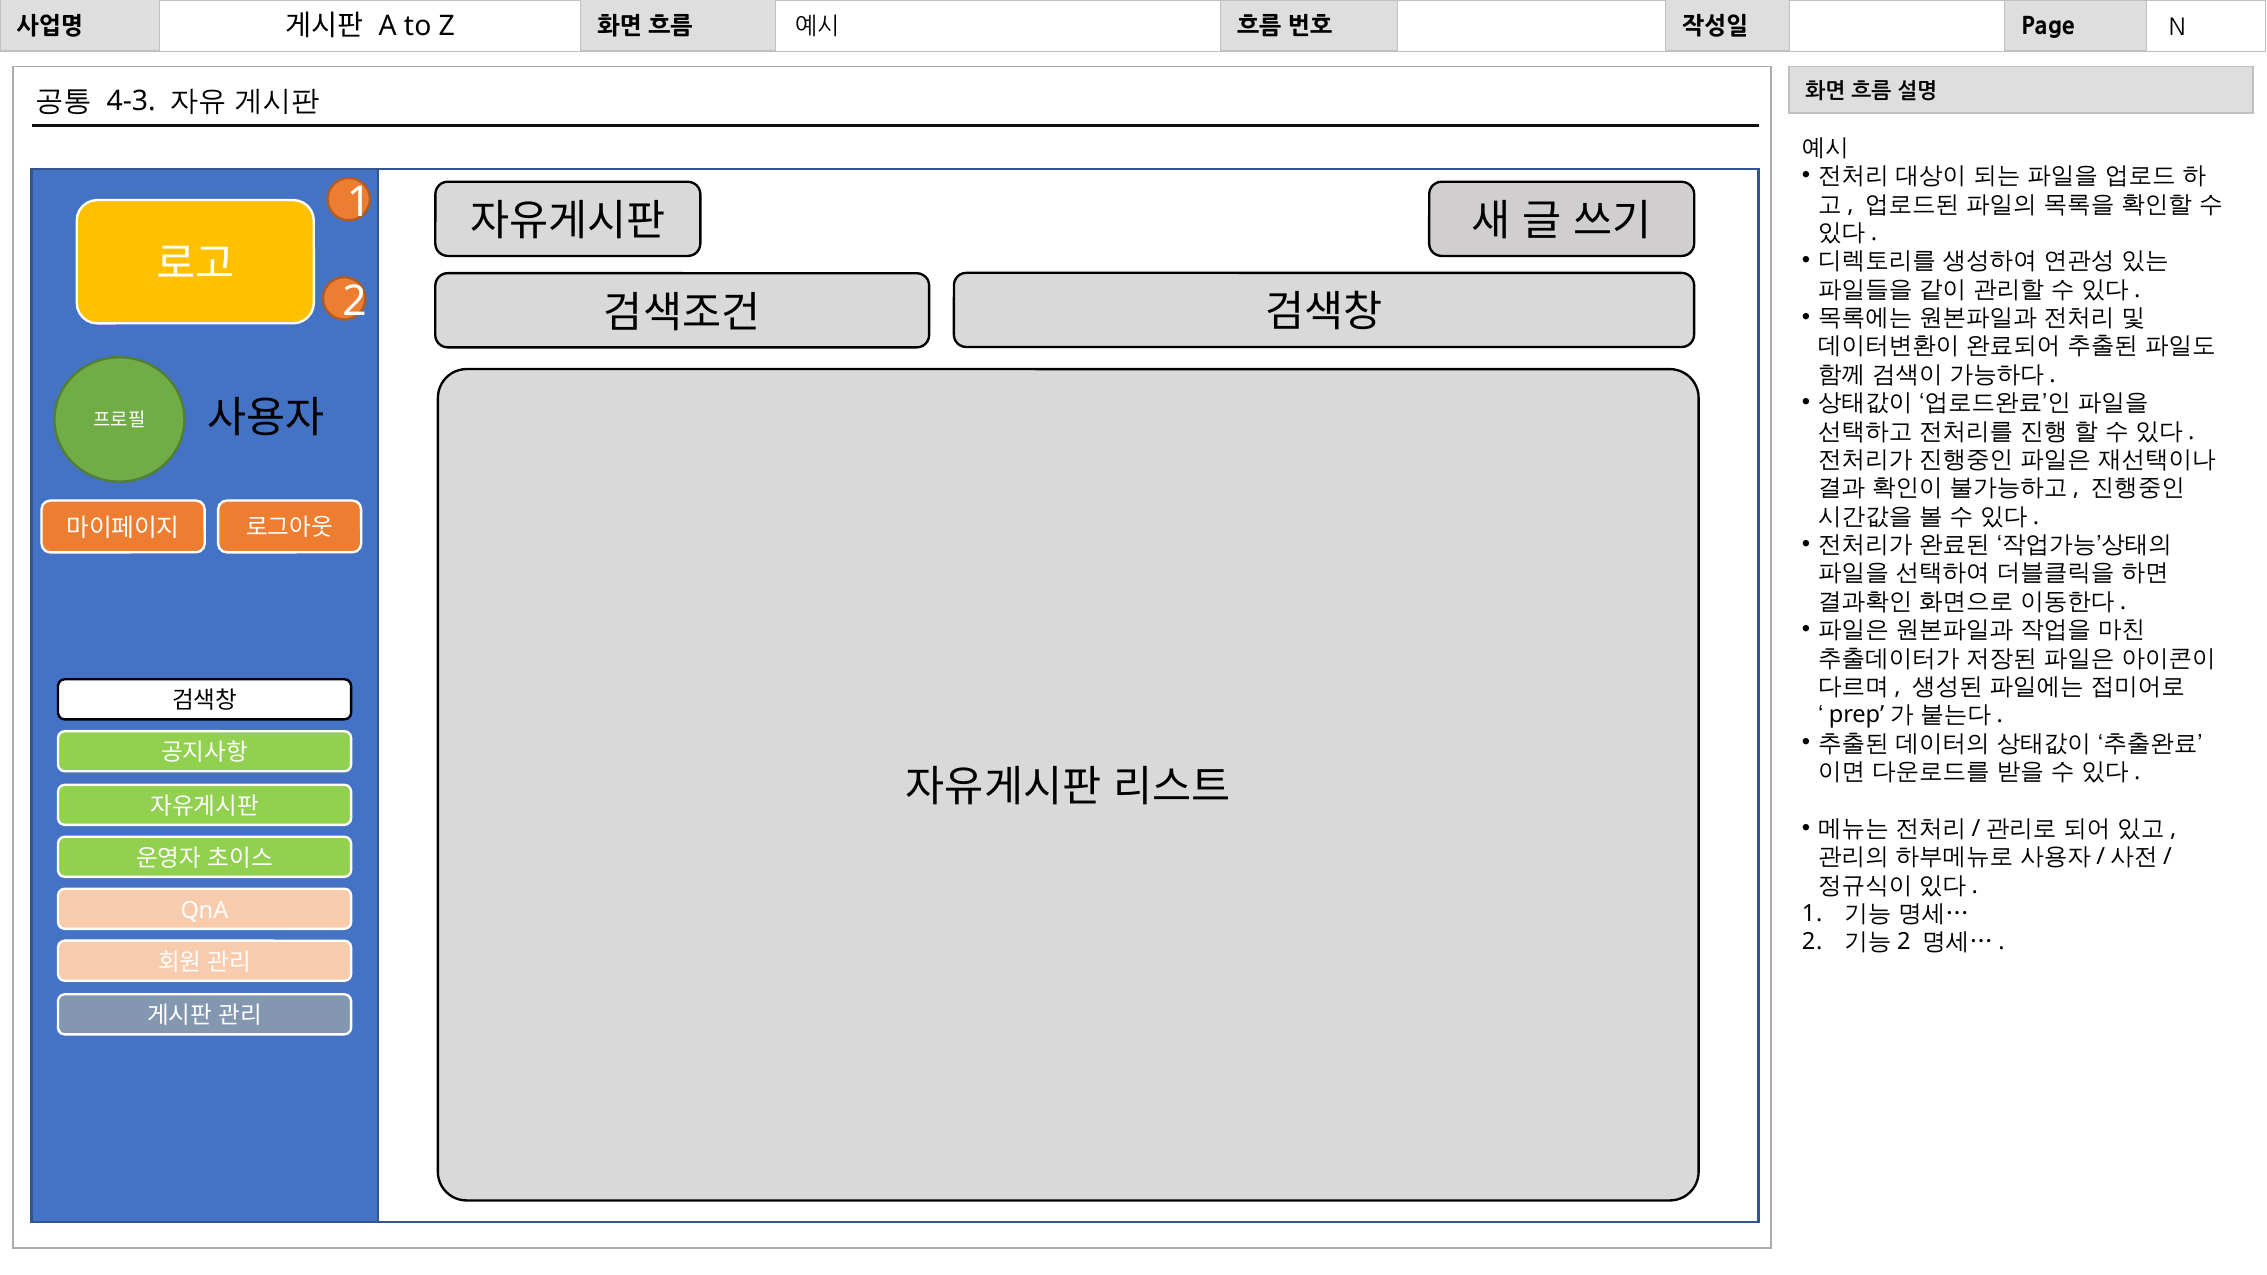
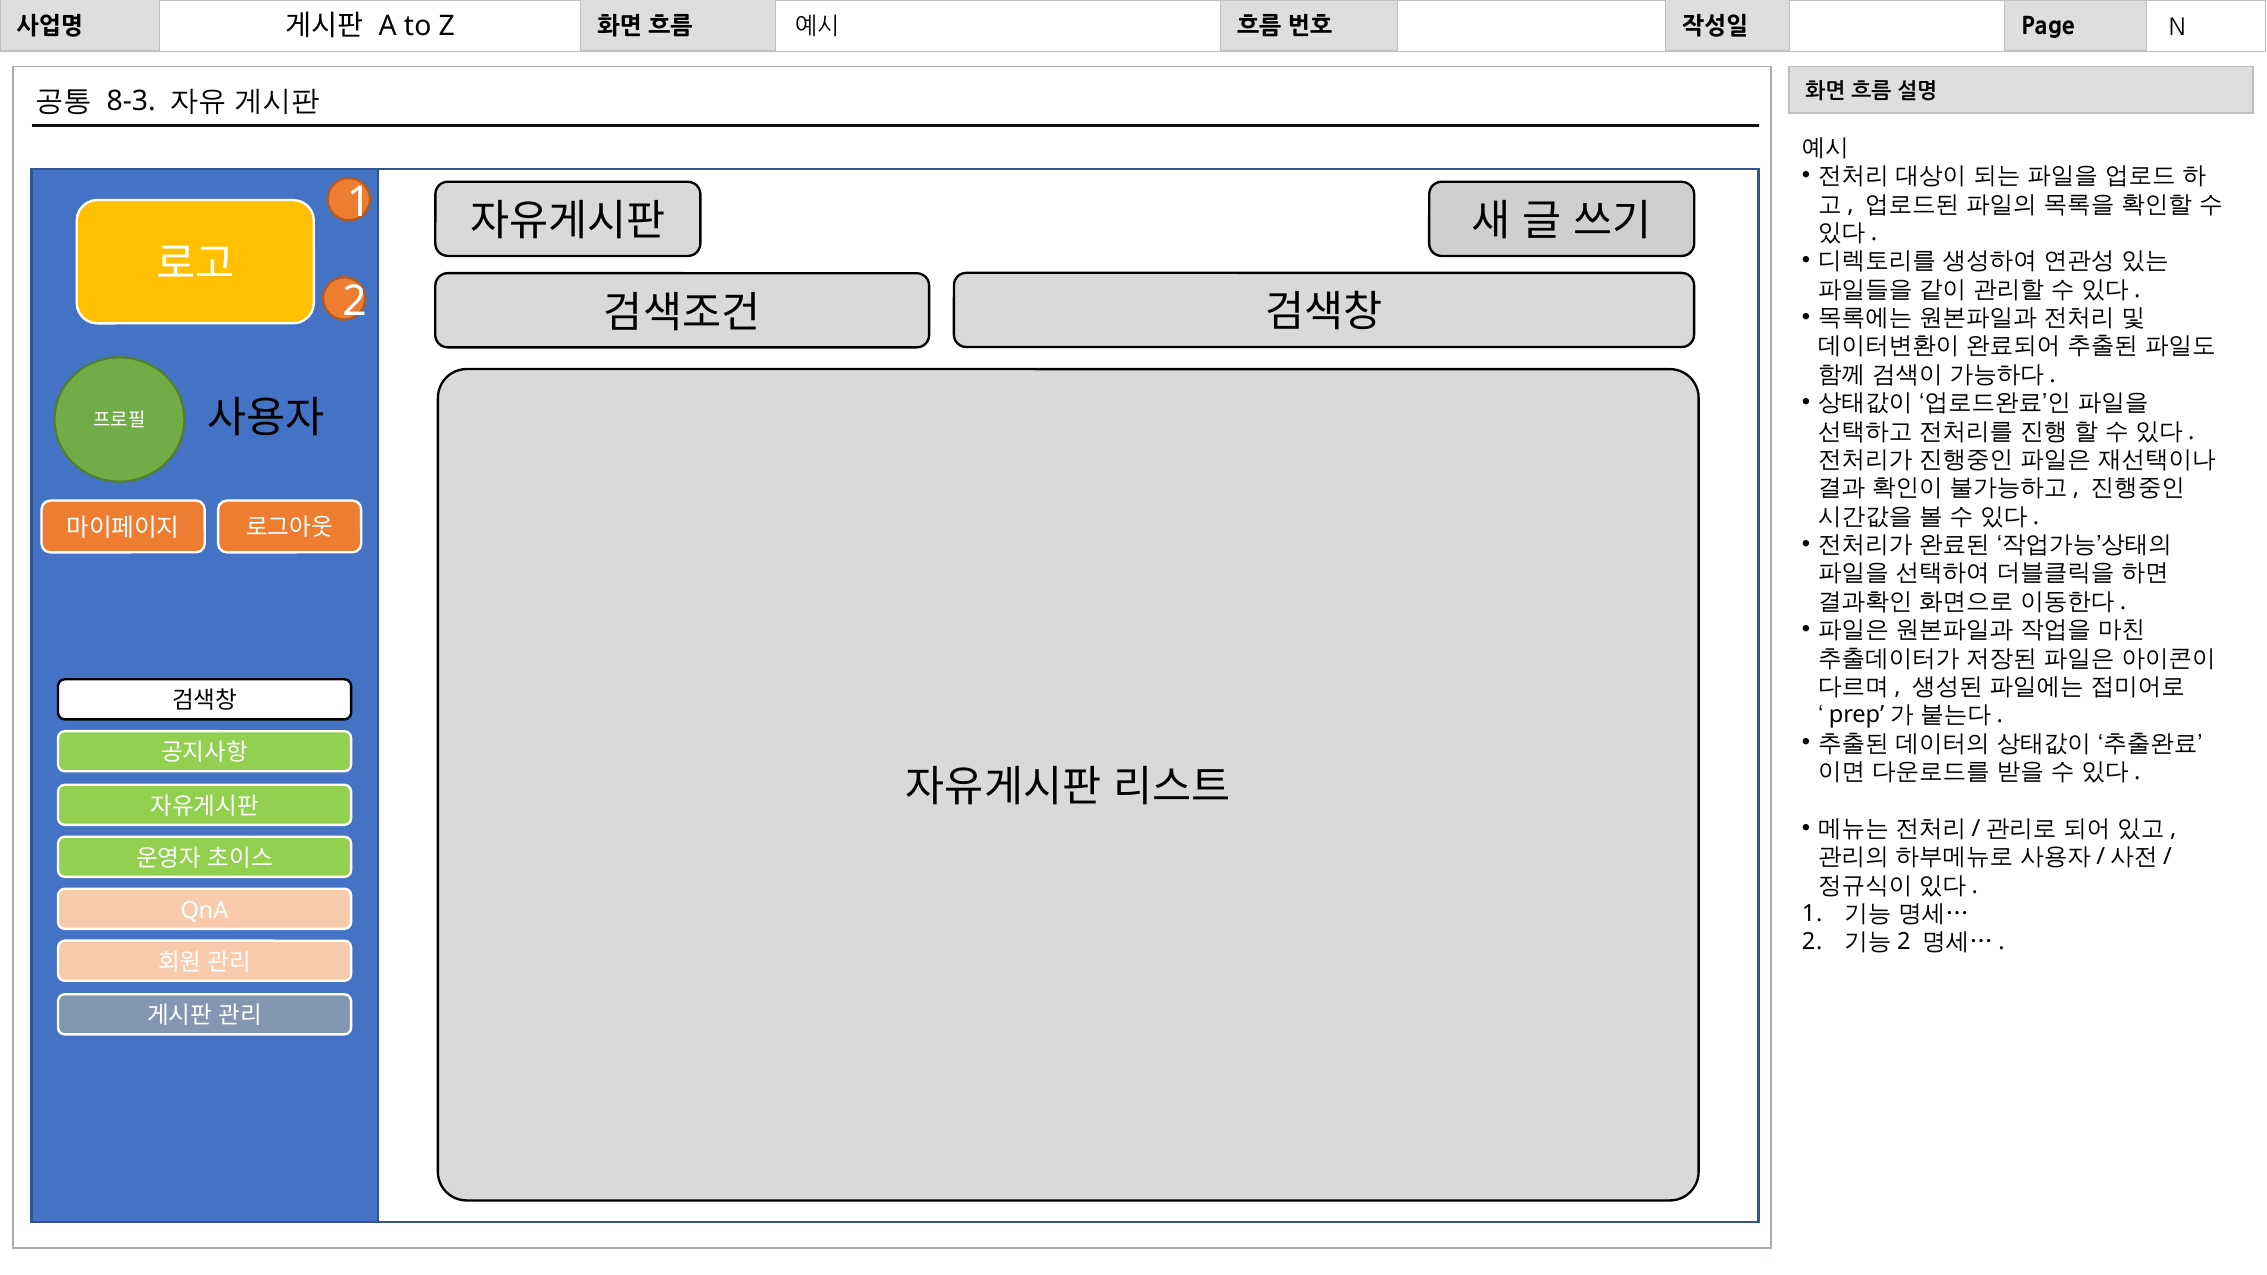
4-3: 4-3 -> 8-3 (131, 101)
